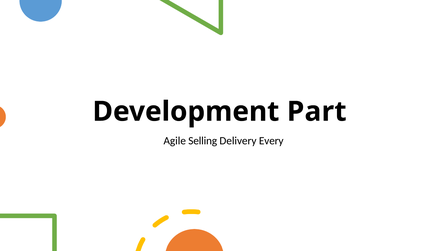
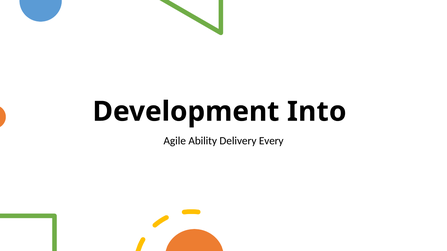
Part: Part -> Into (317, 112)
Selling: Selling -> Ability (203, 141)
